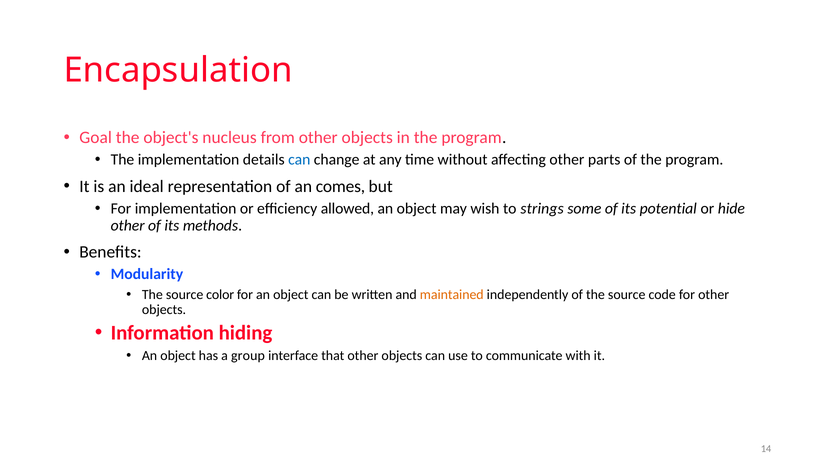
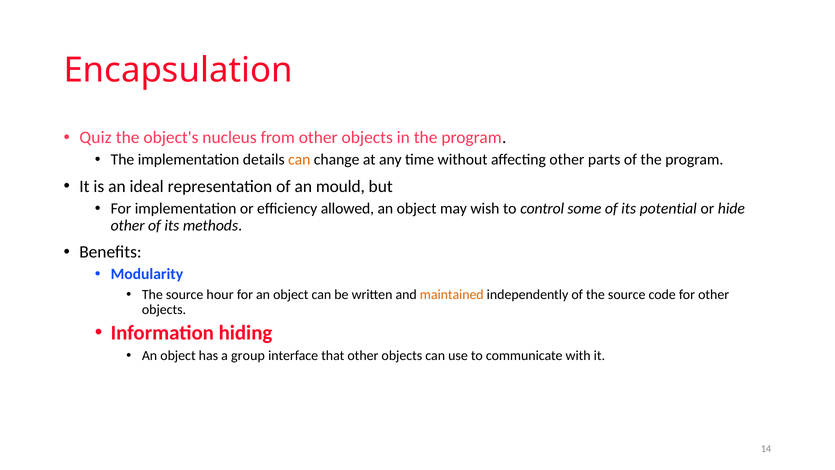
Goal: Goal -> Quiz (96, 137)
can colour: blue -> orange (299, 160)
comes: comes -> mould (340, 186)
strings: strings -> control (542, 208)
color: color -> hour (220, 294)
